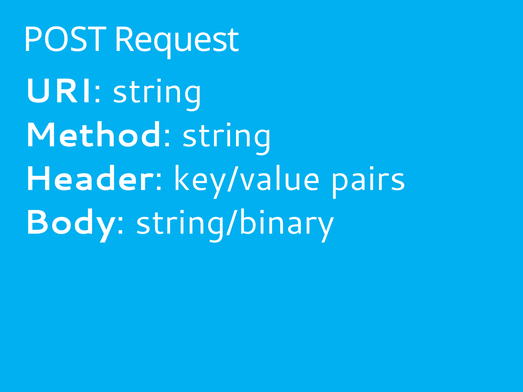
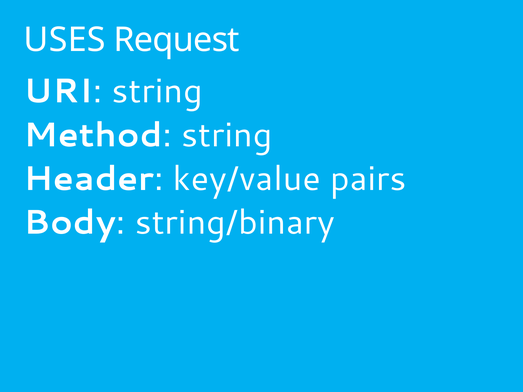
POST: POST -> USES (65, 40)
